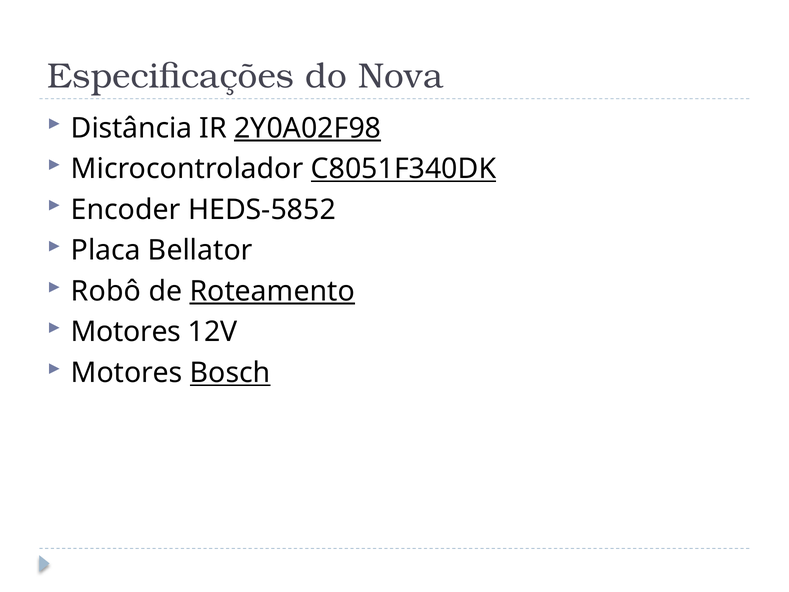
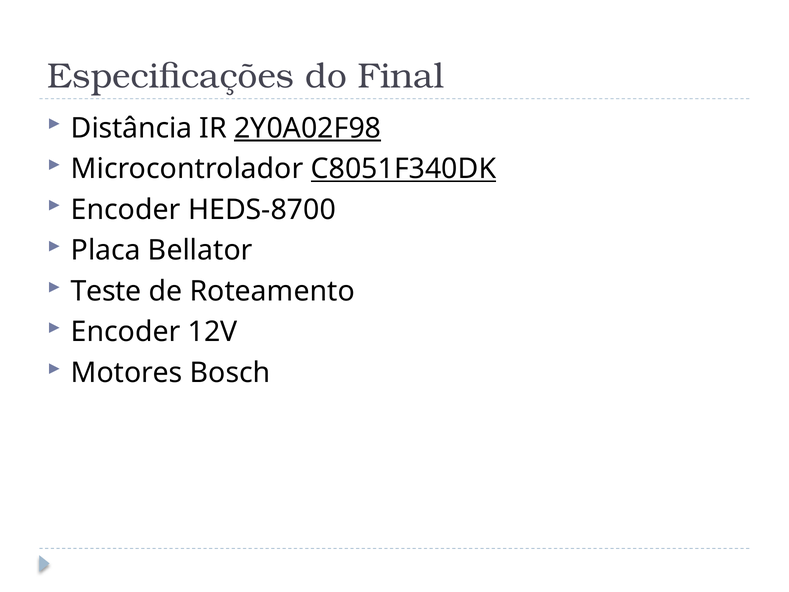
Nova: Nova -> Final (401, 76)
HEDS-5852: HEDS-5852 -> HEDS-8700 (262, 210)
Robô: Robô -> Teste (106, 291)
Roteamento underline: present -> none (272, 291)
Motores: Motores -> Encoder (126, 332)
Bosch underline: present -> none (230, 373)
